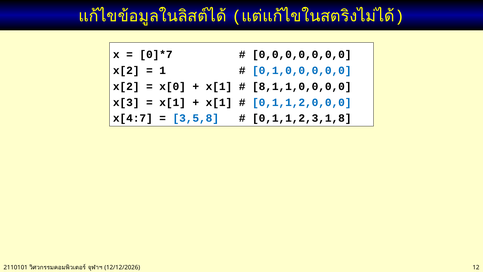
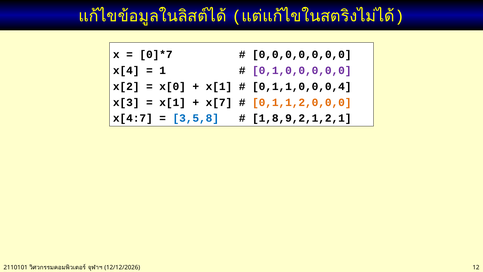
x[2: x[2 -> x[4 (126, 70)
0,1,0,0,0,0,0 colour: blue -> purple (302, 70)
8,1,1,0,0,0,0: 8,1,1,0,0,0,0 -> 0,1,1,0,0,0,4 (302, 86)
x[1: x[1 -> x[7 (219, 102)
0,1,1,2,0,0,0 colour: blue -> orange (302, 102)
0,1,1,2,3,1,8: 0,1,1,2,3,1,8 -> 1,8,9,2,1,2,1 (302, 118)
